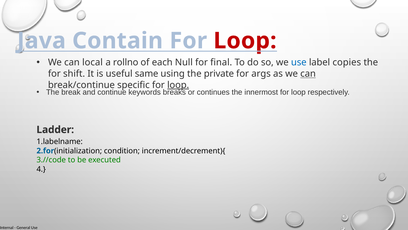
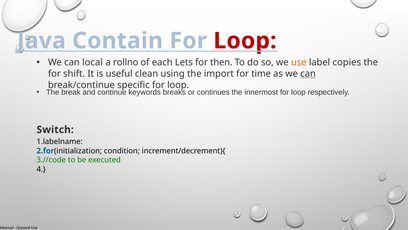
Null: Null -> Lets (184, 62)
final: final -> then (221, 62)
use colour: blue -> orange (299, 62)
same: same -> clean (147, 74)
private: private -> import (219, 74)
args: args -> time (261, 74)
loop underline: present -> none (178, 85)
Ladder: Ladder -> Switch (55, 129)
